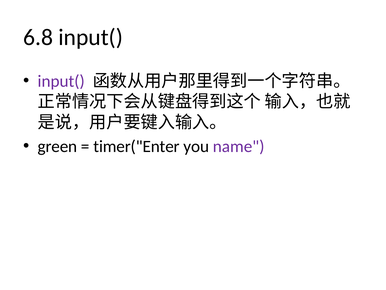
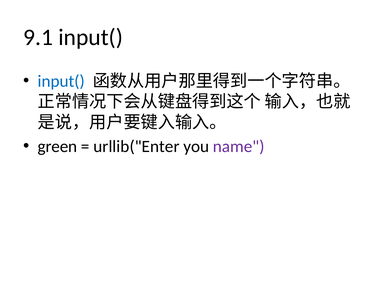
6.8: 6.8 -> 9.1 (38, 37)
input( colour: purple -> blue (61, 81)
timer("Enter: timer("Enter -> urllib("Enter (136, 146)
